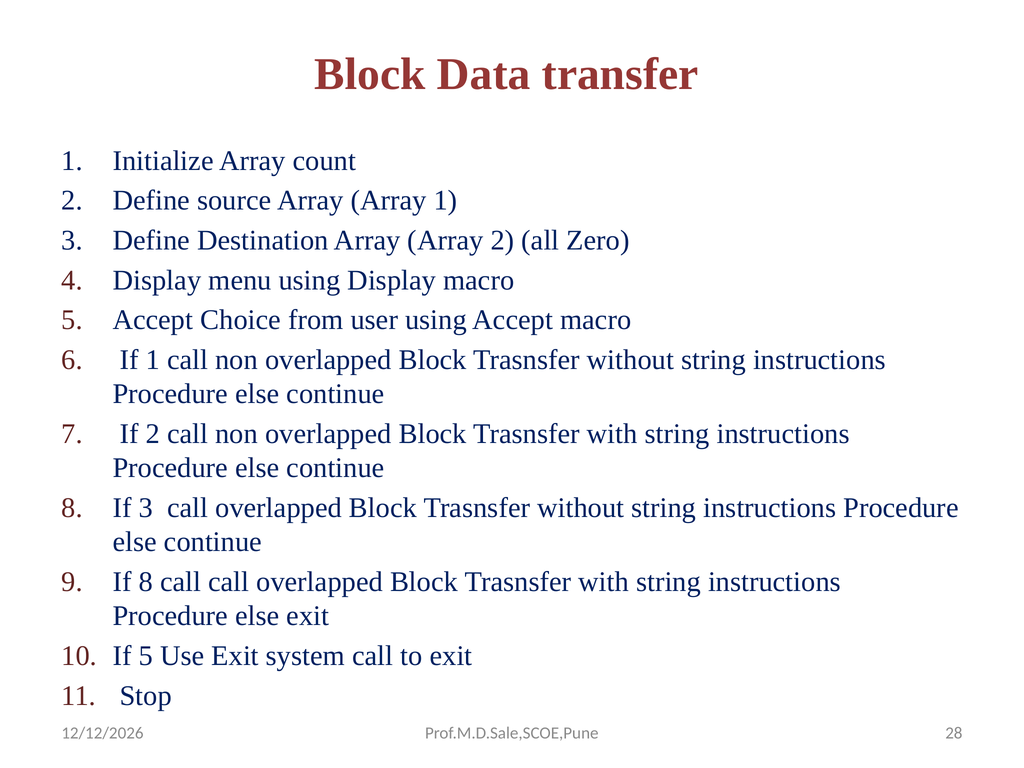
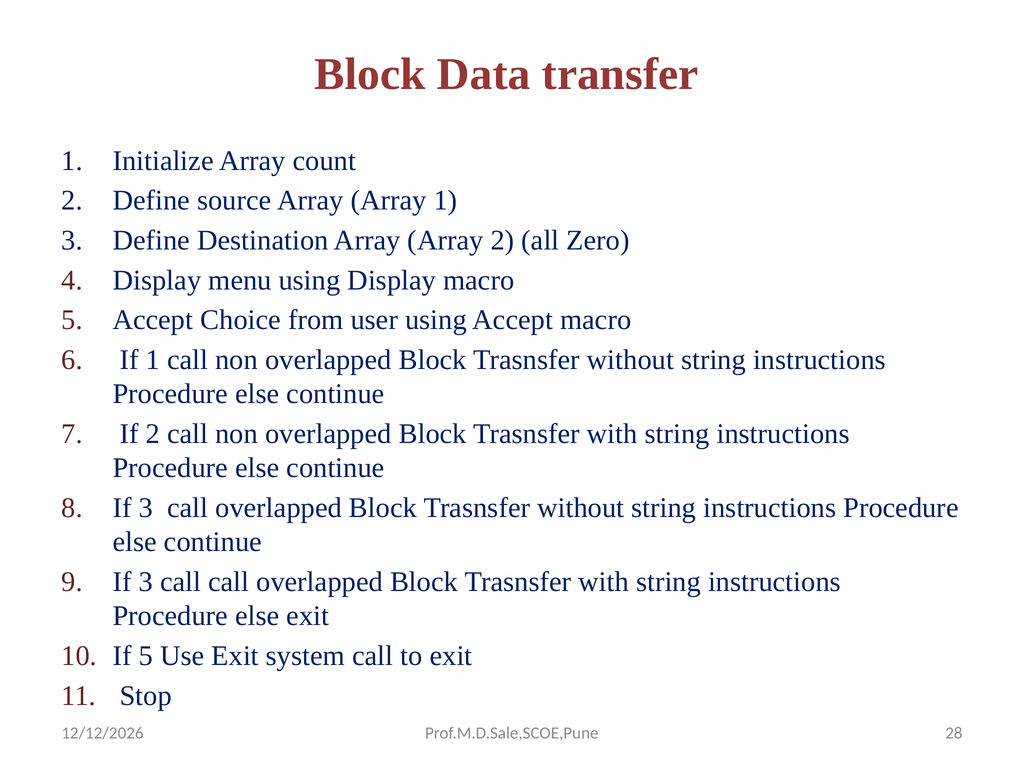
8: 8 -> 3 (146, 582)
